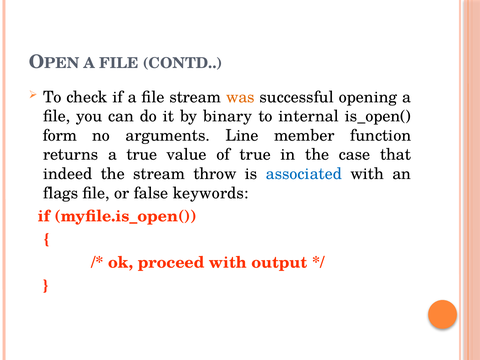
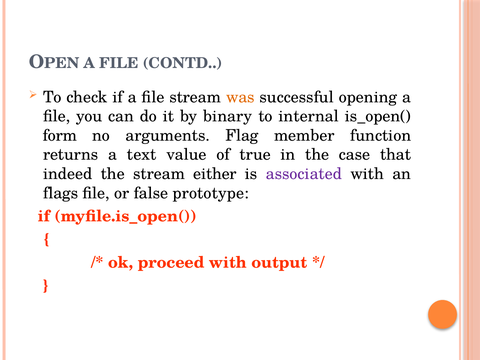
Line: Line -> Flag (242, 135)
a true: true -> text (142, 155)
throw: throw -> either (215, 174)
associated colour: blue -> purple (304, 174)
keywords: keywords -> prototype (211, 193)
